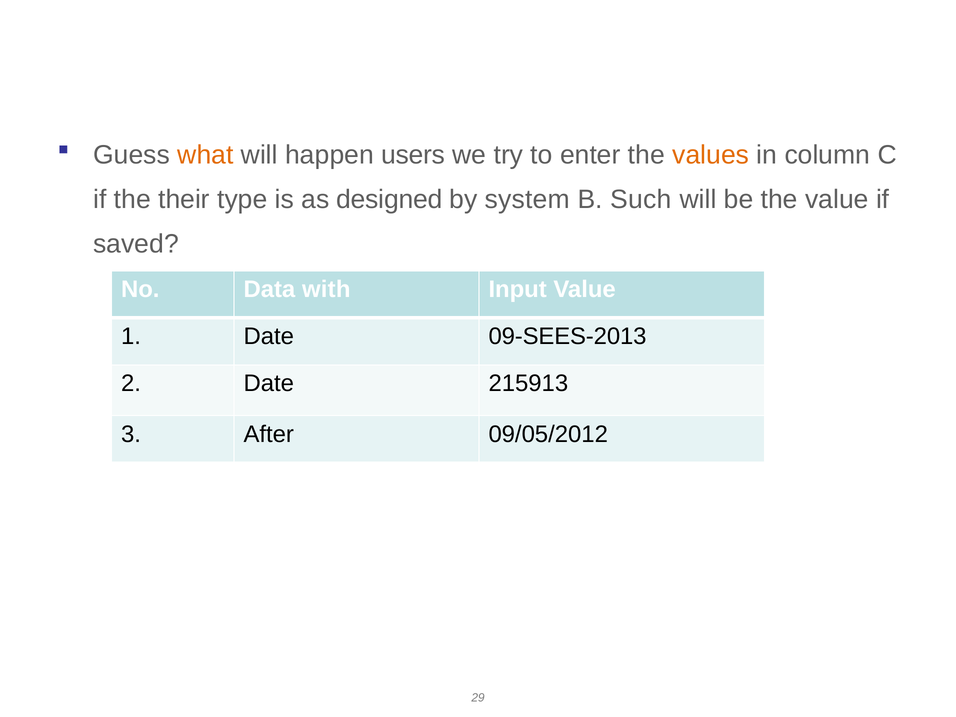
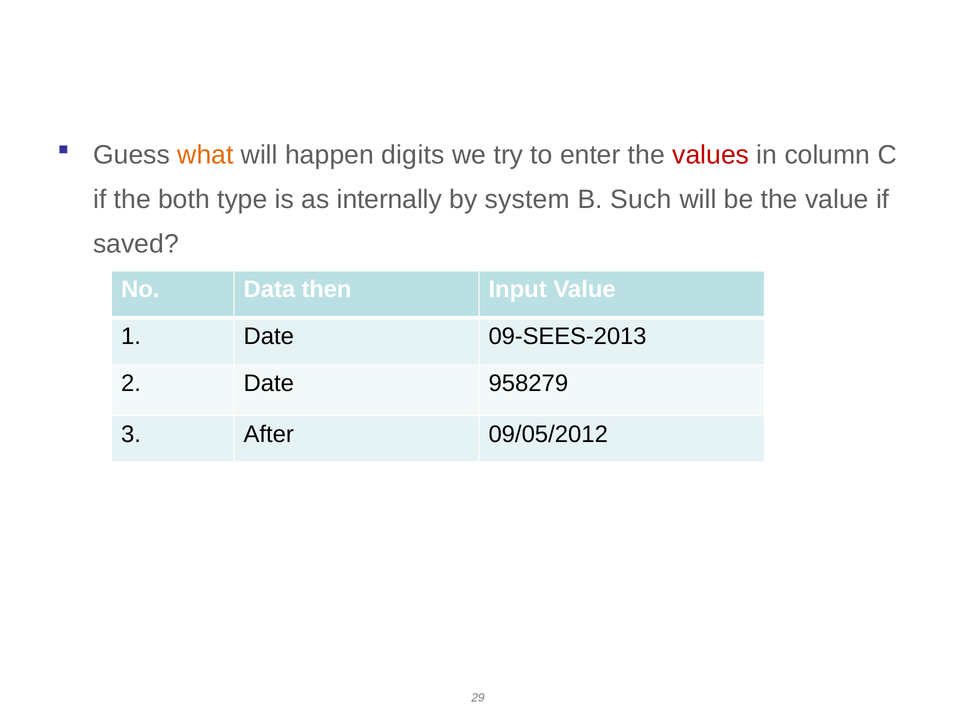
users: users -> digits (413, 155)
values colour: orange -> red (711, 155)
their: their -> both (184, 199)
designed: designed -> internally (389, 199)
with: with -> then (326, 289)
215913: 215913 -> 958279 (528, 383)
